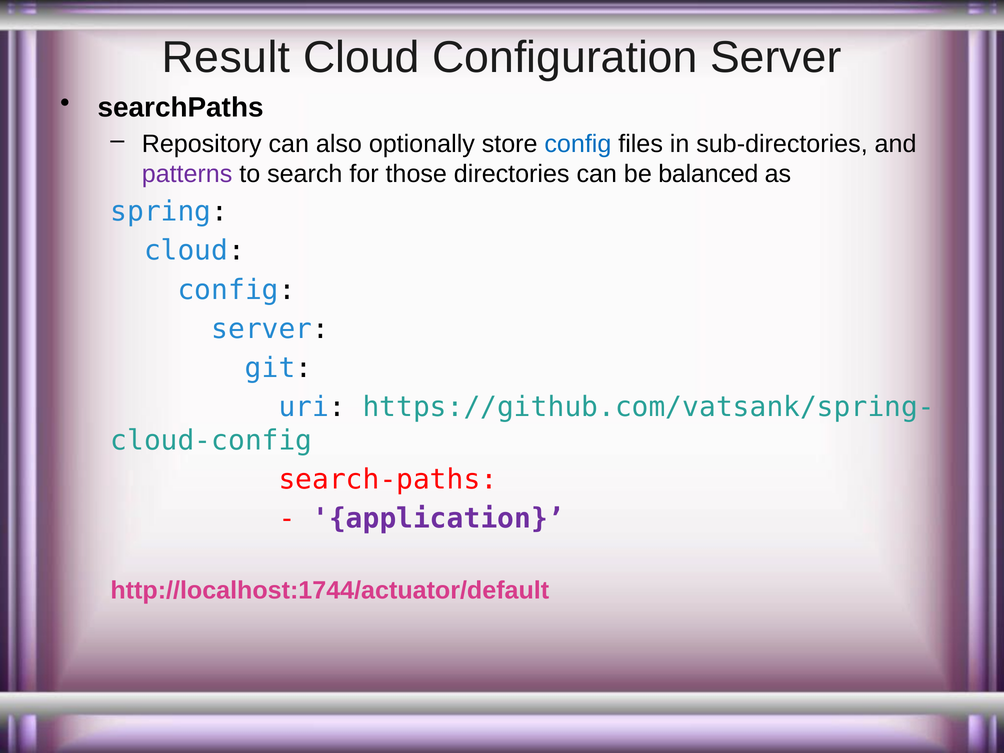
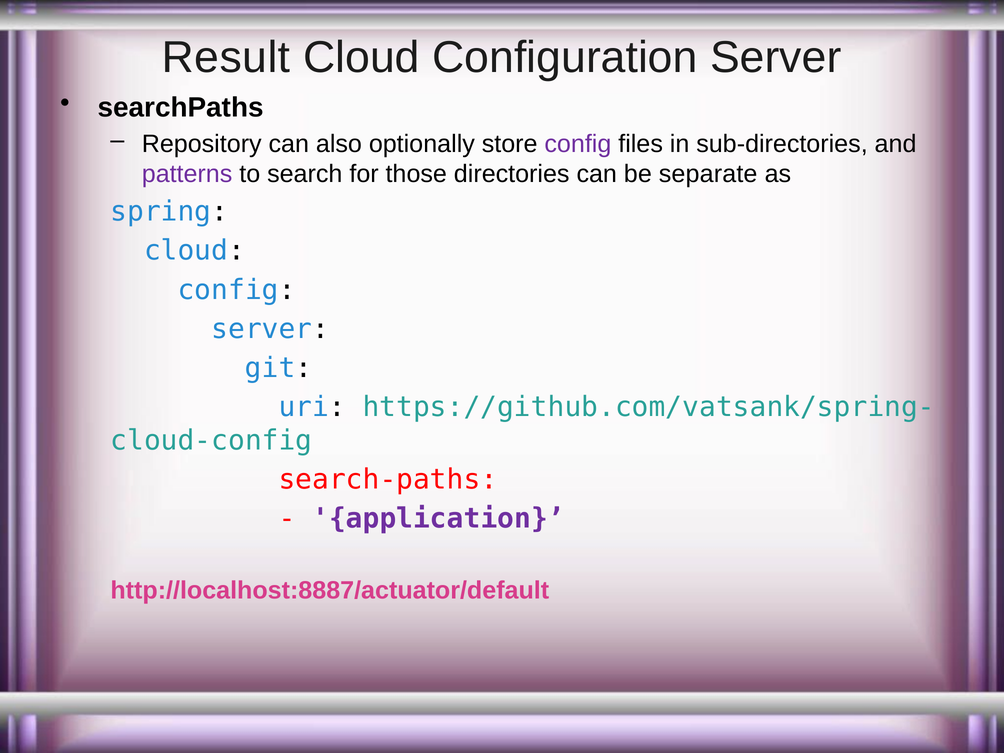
config colour: blue -> purple (578, 144)
balanced: balanced -> separate (708, 174)
http://localhost:1744/actuator/default: http://localhost:1744/actuator/default -> http://localhost:8887/actuator/default (330, 590)
